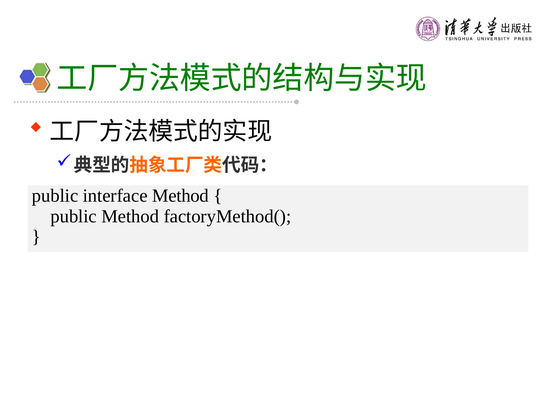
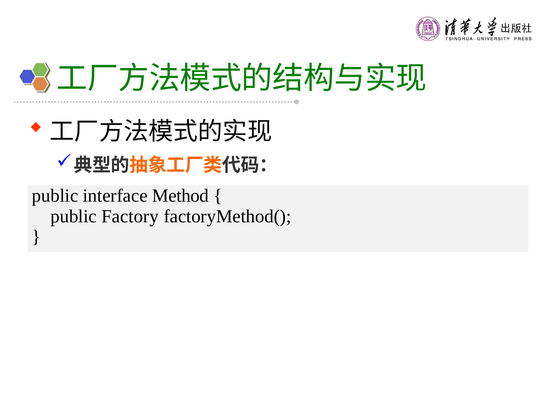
public Method: Method -> Factory (130, 216)
